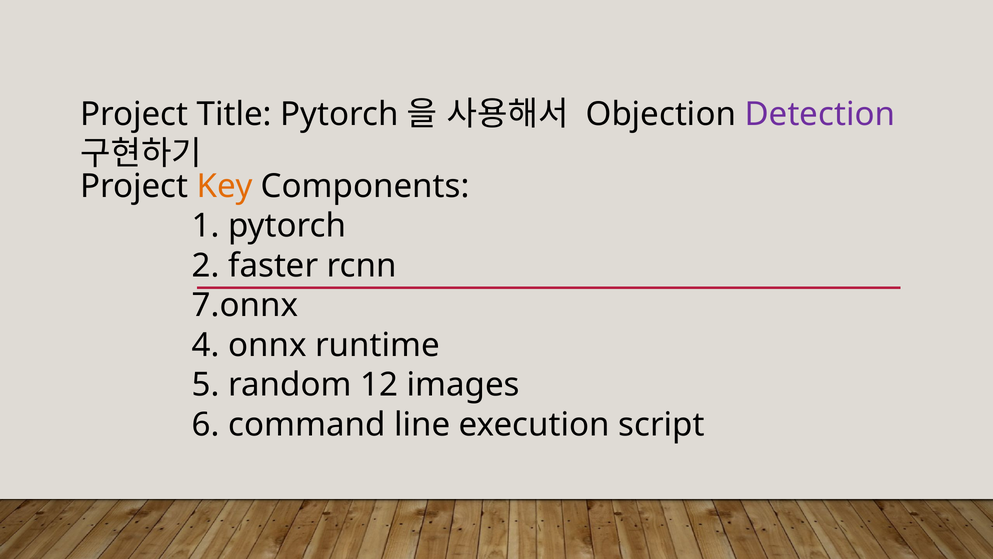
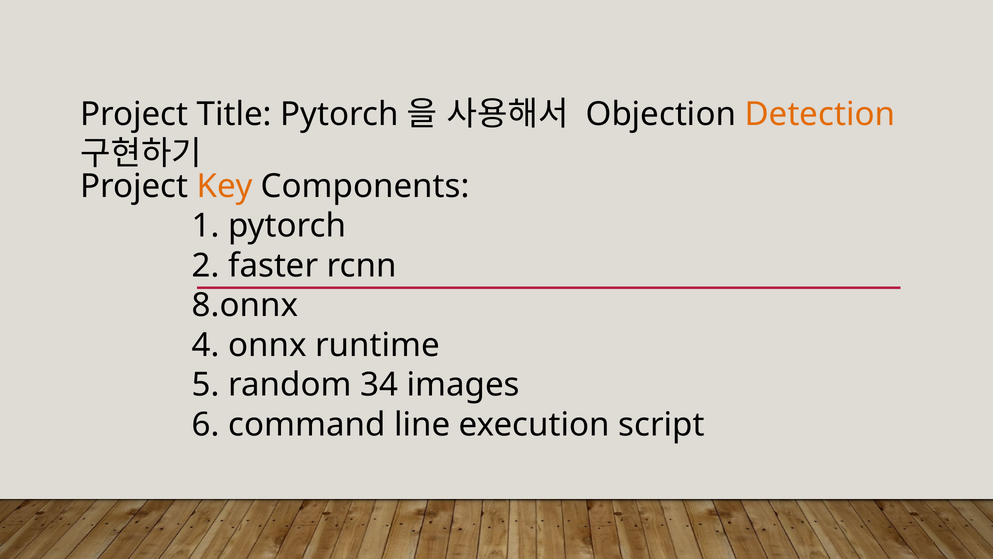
Detection colour: purple -> orange (820, 114)
7.onnx: 7.onnx -> 8.onnx (245, 305)
12: 12 -> 34 (379, 385)
